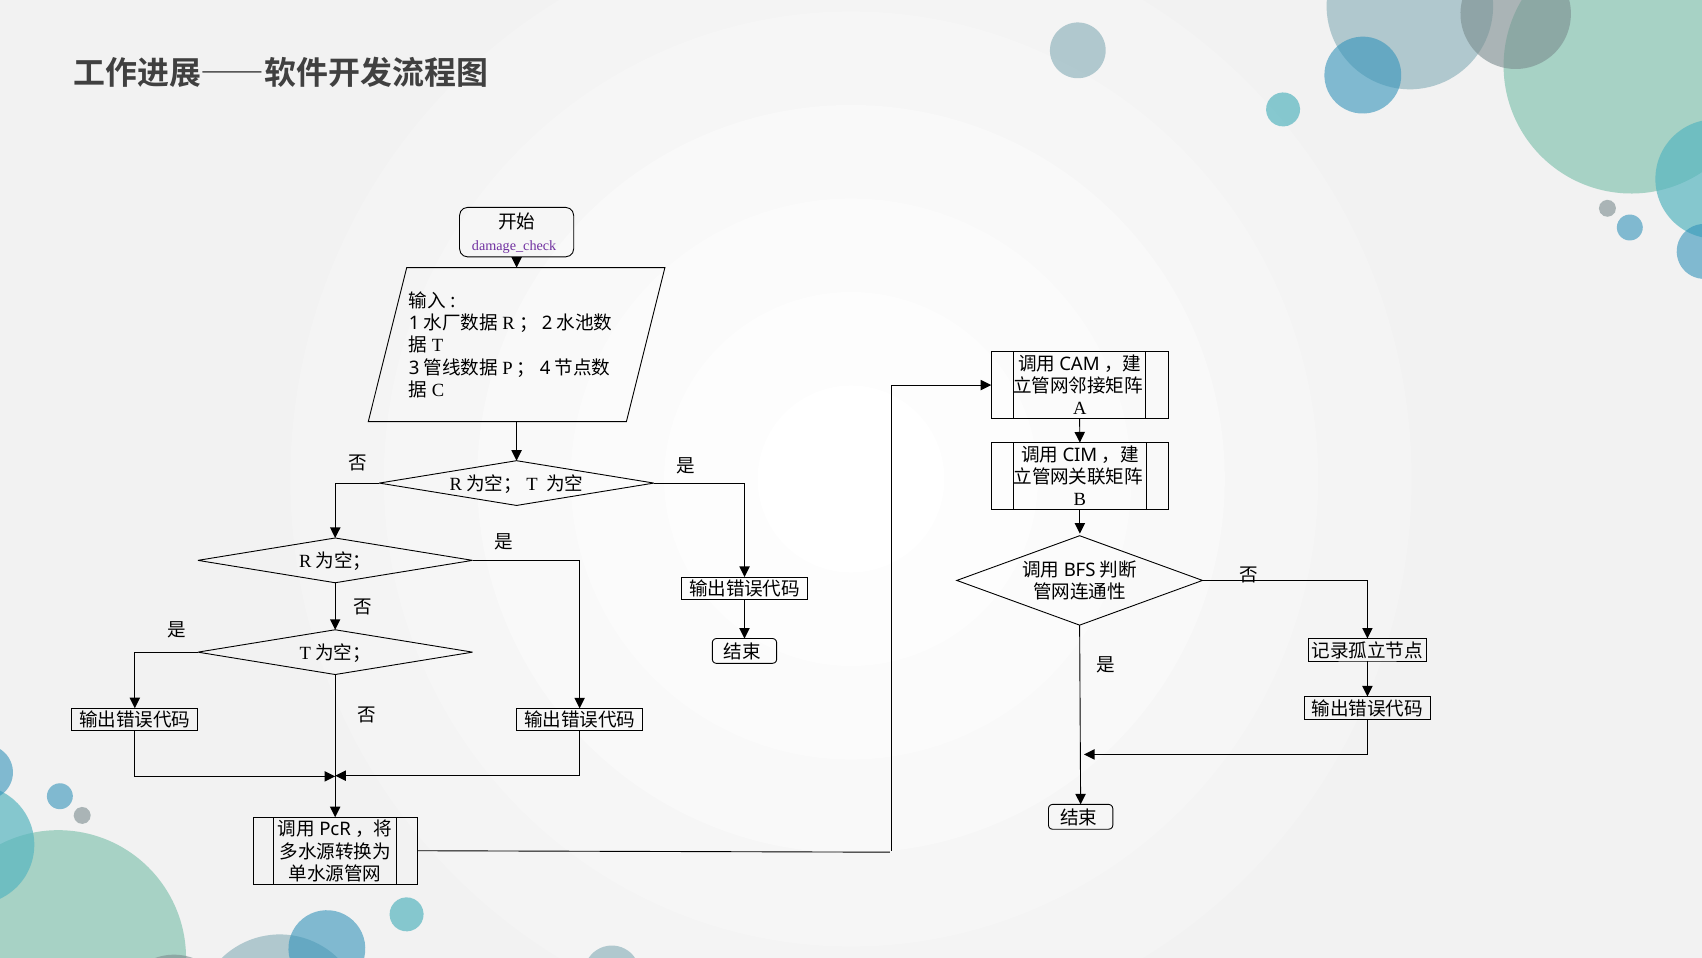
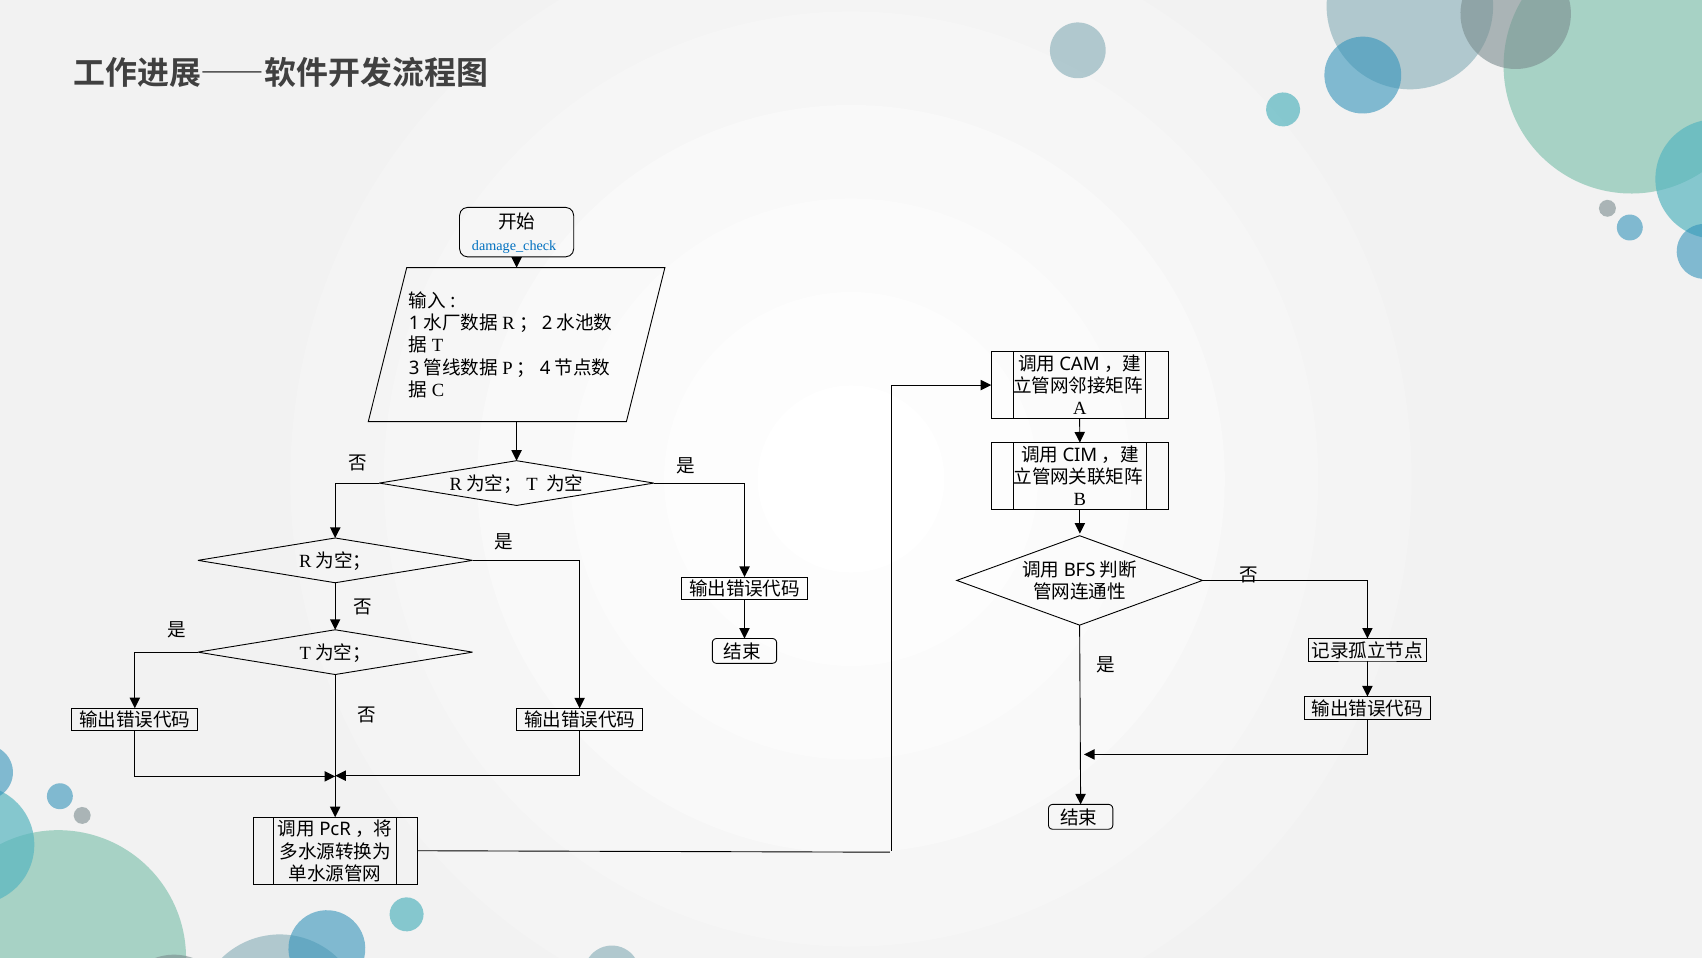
damage_check colour: purple -> blue (514, 246)
